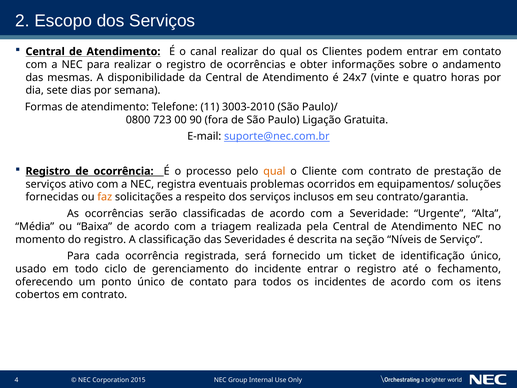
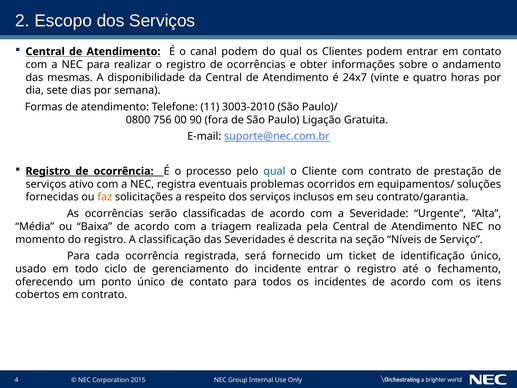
canal realizar: realizar -> podem (240, 52)
723: 723 -> 756 (162, 120)
qual colour: orange -> blue (274, 171)
